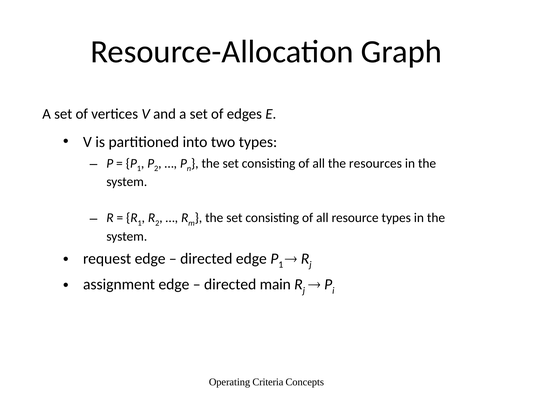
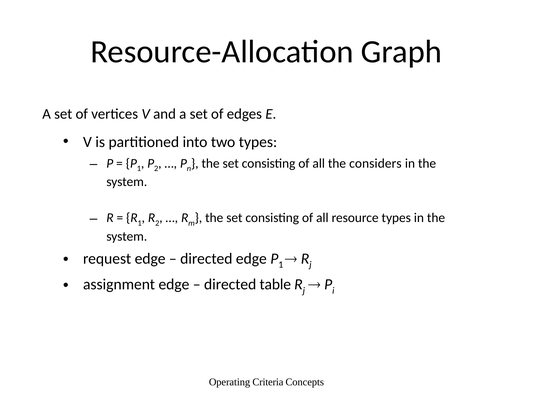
resources: resources -> considers (375, 163)
main: main -> table (275, 284)
